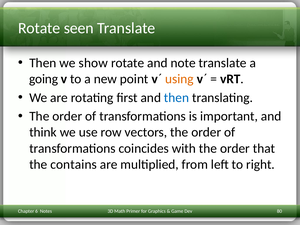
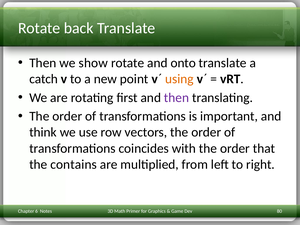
seen: seen -> back (79, 28)
note: note -> onto (183, 63)
going: going -> catch (44, 79)
then colour: blue -> purple (177, 98)
